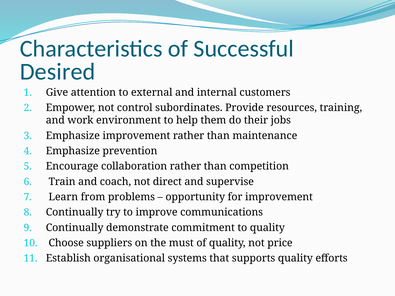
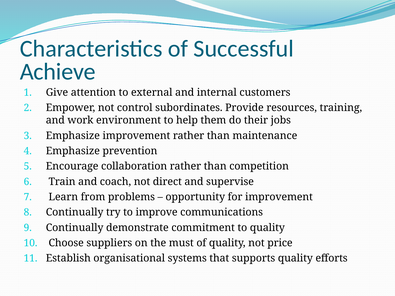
Desired: Desired -> Achieve (58, 72)
